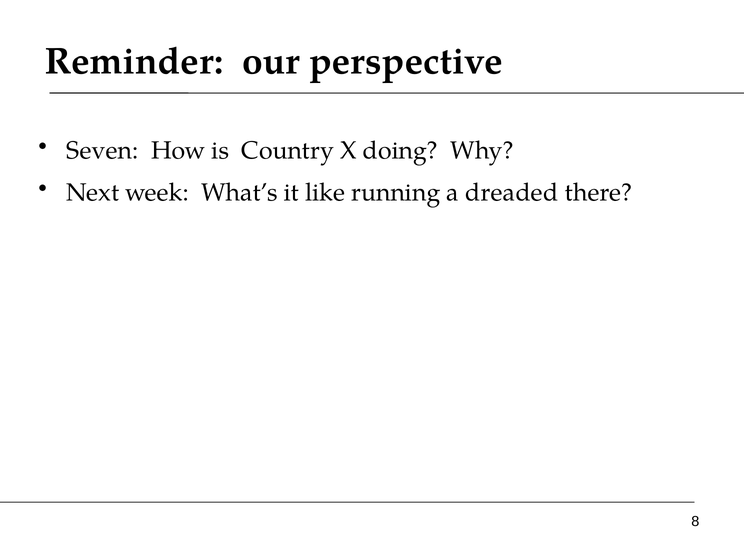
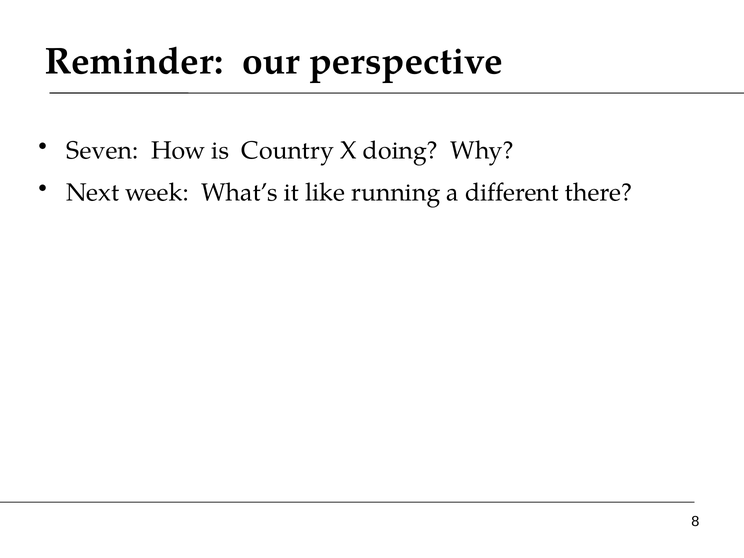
dreaded: dreaded -> different (512, 193)
